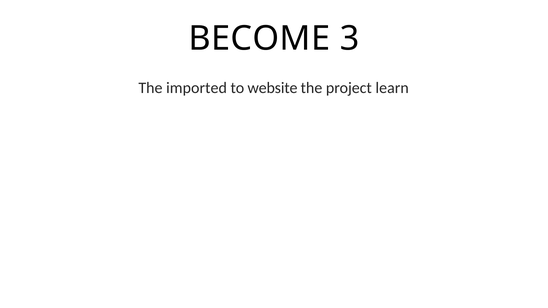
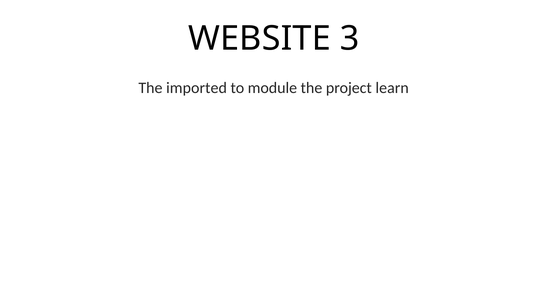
BECOME: BECOME -> WEBSITE (259, 39)
website: website -> module (272, 88)
